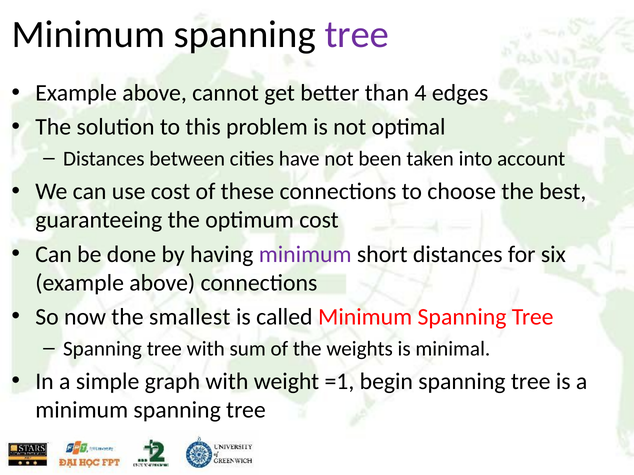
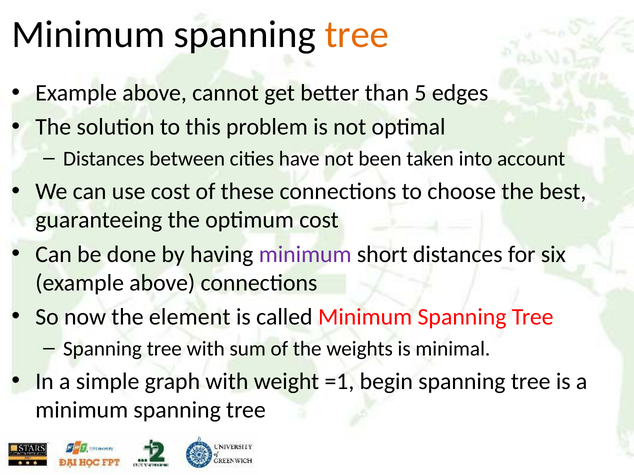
tree colour: purple -> orange (357, 34)
4: 4 -> 5 (421, 93)
smallest: smallest -> element (190, 317)
